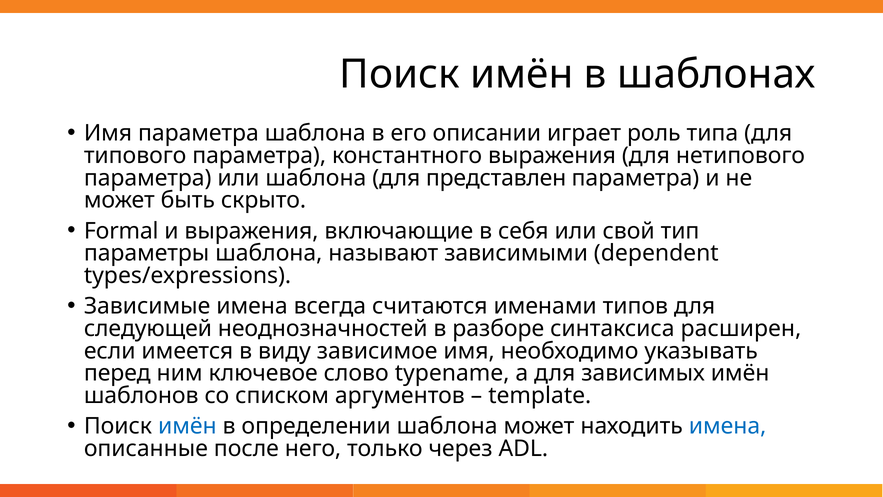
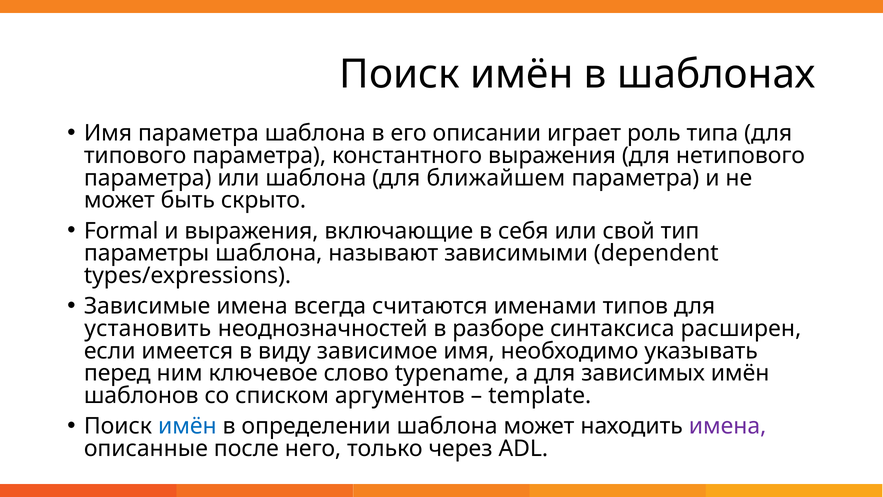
представлен: представлен -> ближайшем (496, 178)
следующей: следующей -> установить (148, 328)
имена colour: blue -> purple (728, 426)
